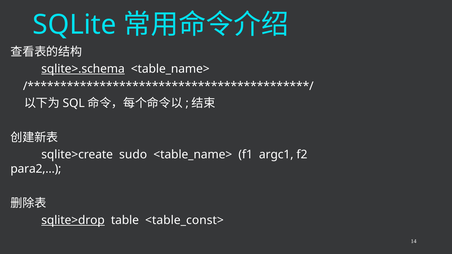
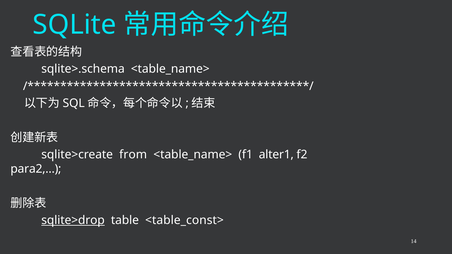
sqlite>.schema underline: present -> none (83, 69)
sudo: sudo -> from (133, 155)
argc1: argc1 -> alter1 (276, 155)
